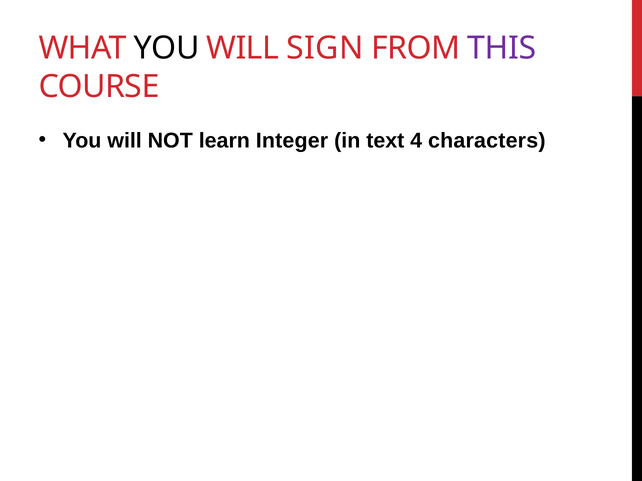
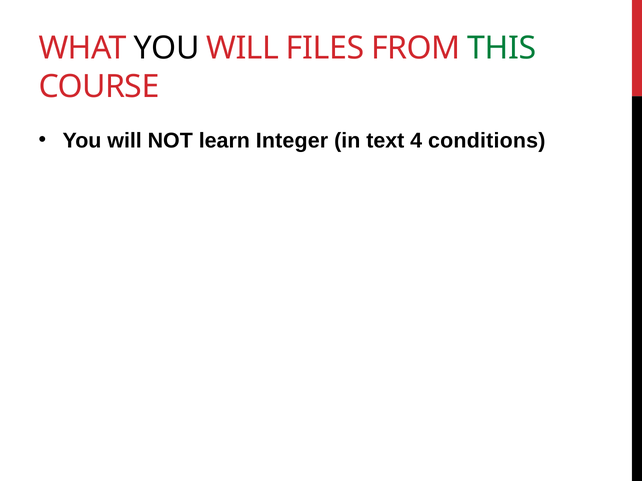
SIGN: SIGN -> FILES (325, 48)
THIS colour: purple -> green (502, 48)
characters: characters -> conditions (487, 141)
